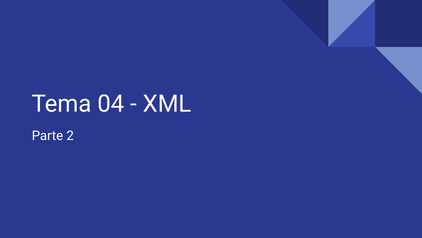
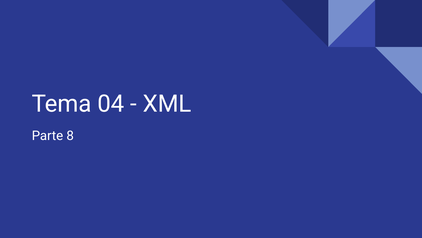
2: 2 -> 8 (70, 135)
